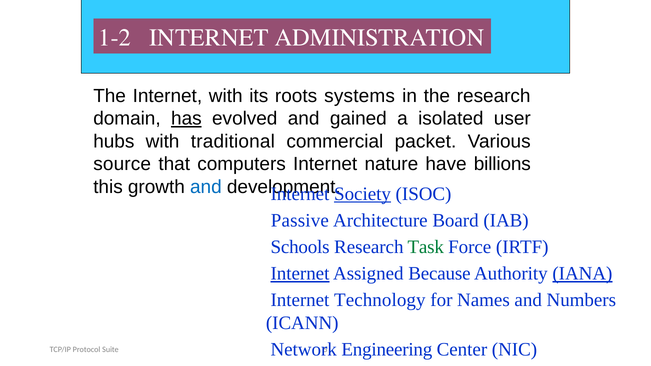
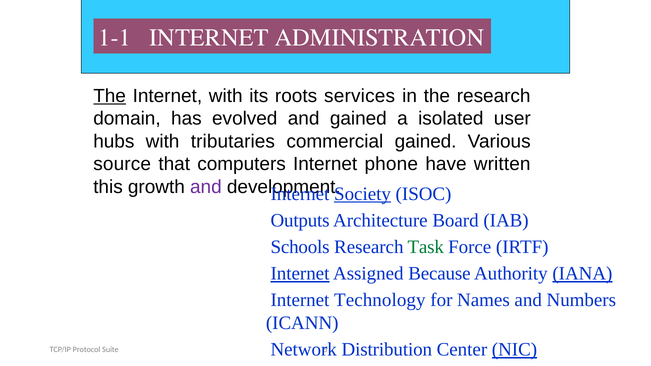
1-2: 1-2 -> 1-1 (115, 38)
The underline: none -> present (110, 96)
systems: systems -> services (360, 96)
has underline: present -> none (186, 119)
traditional: traditional -> tributaries (233, 142)
commercial packet: packet -> gained (426, 142)
nature: nature -> phone (391, 164)
billions: billions -> written (502, 164)
and colour: blue -> purple (206, 187)
Passive: Passive -> Outputs (300, 221)
Engineering: Engineering -> Distribution (387, 350)
NIC underline: none -> present (515, 350)
